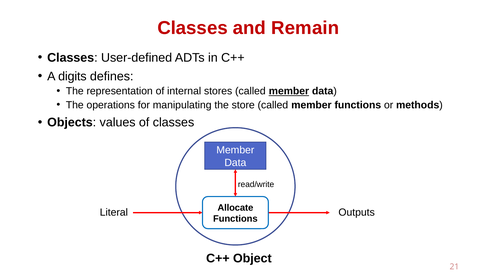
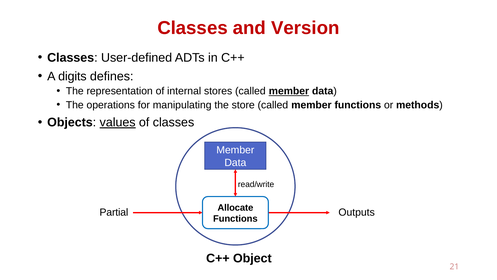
Remain: Remain -> Version (305, 28)
values underline: none -> present (118, 122)
Literal: Literal -> Partial (114, 212)
